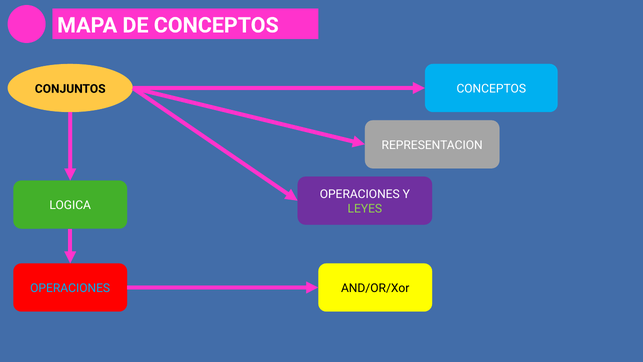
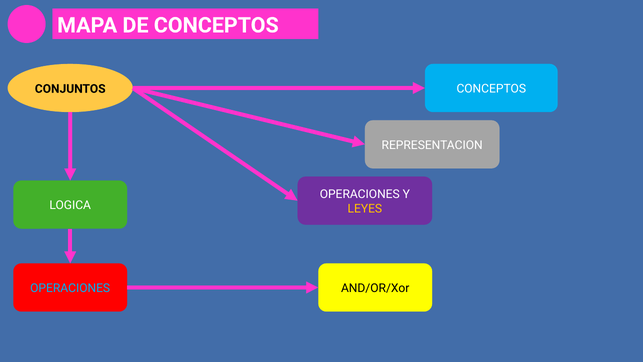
LEYES colour: light green -> yellow (365, 209)
